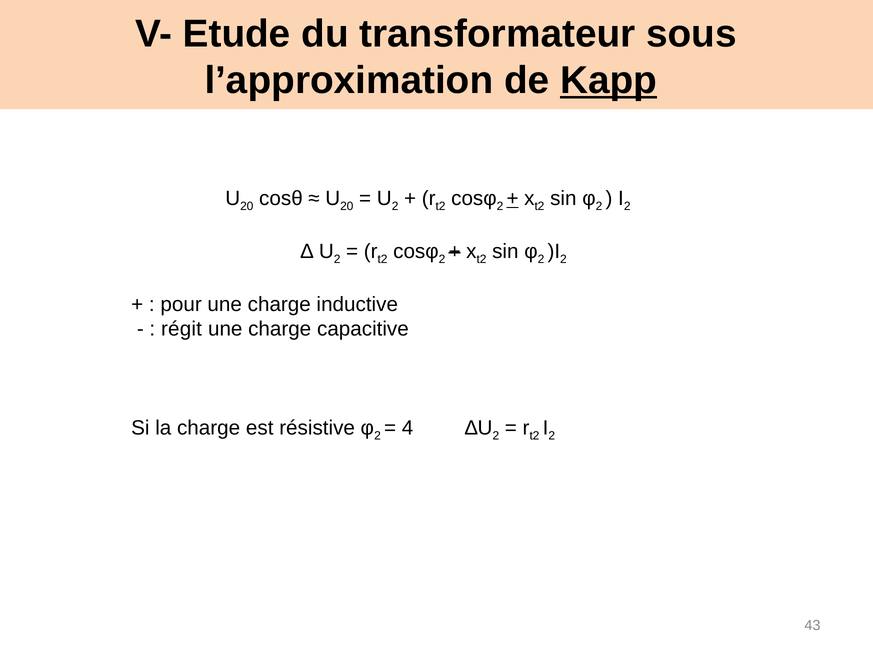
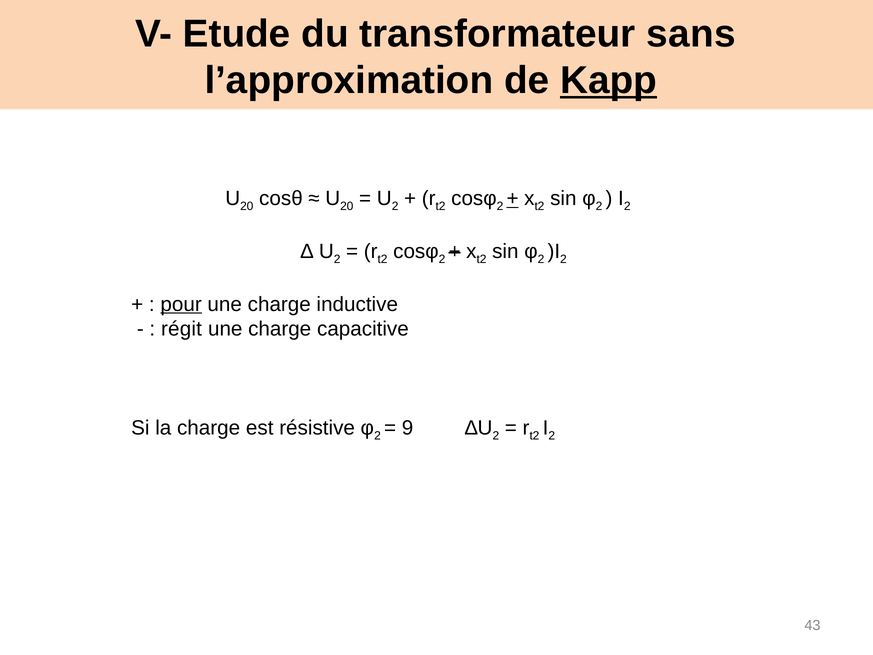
sous: sous -> sans (691, 34)
pour underline: none -> present (181, 304)
4: 4 -> 9 (408, 428)
